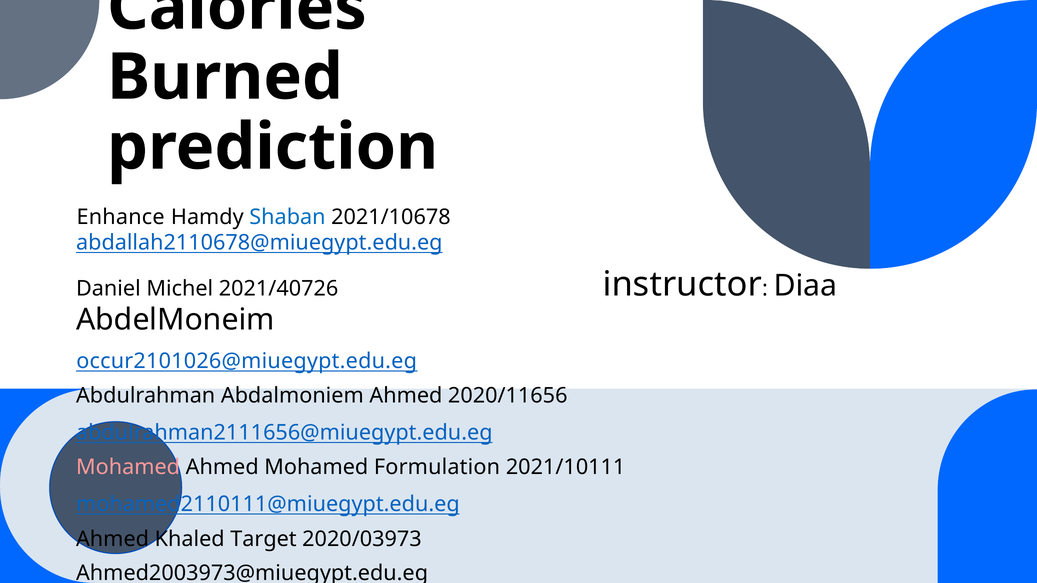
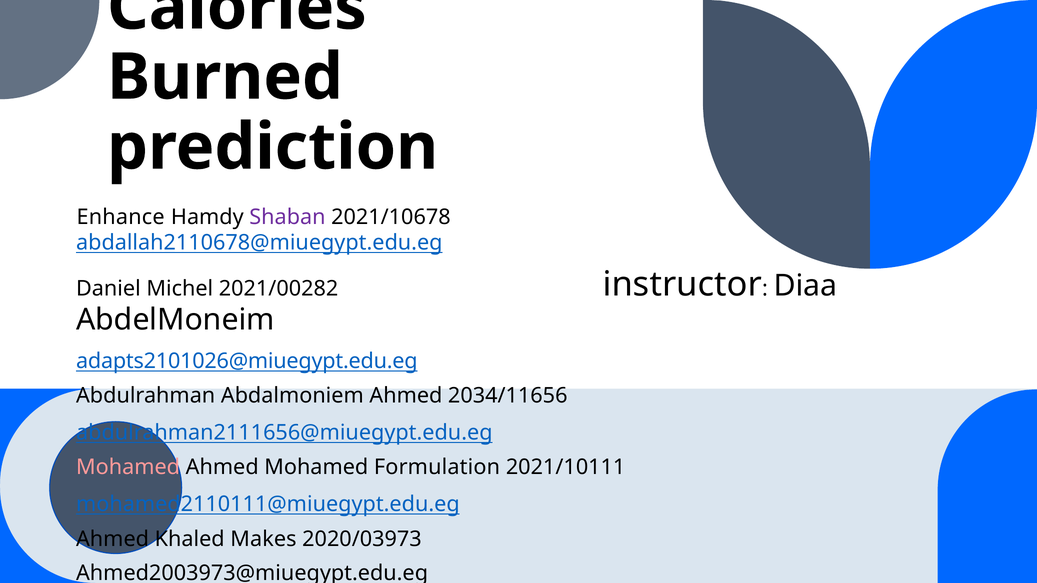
Shaban colour: blue -> purple (287, 217)
2021/40726: 2021/40726 -> 2021/00282 (279, 289)
occur2101026@miuegypt.edu.eg: occur2101026@miuegypt.edu.eg -> adapts2101026@miuegypt.edu.eg (247, 361)
2020/11656: 2020/11656 -> 2034/11656 (508, 396)
Target: Target -> Makes (263, 539)
